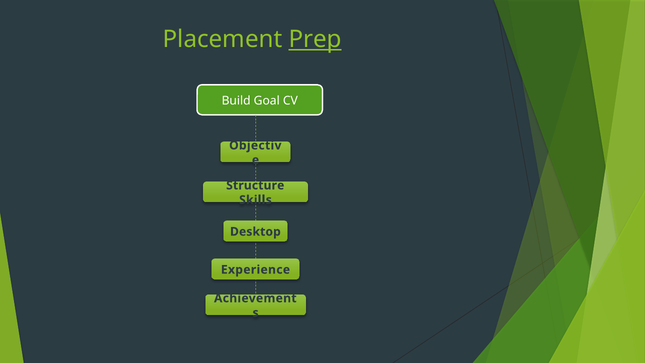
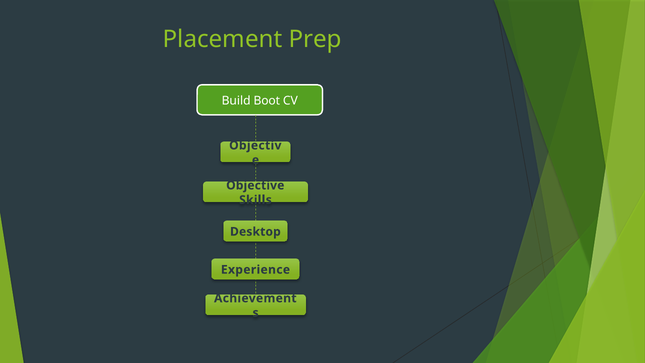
Prep underline: present -> none (315, 39)
Goal: Goal -> Boot (267, 101)
Structure: Structure -> Objective (255, 185)
